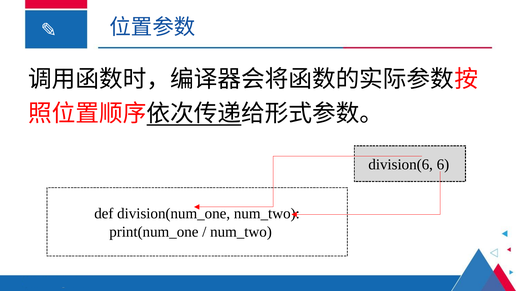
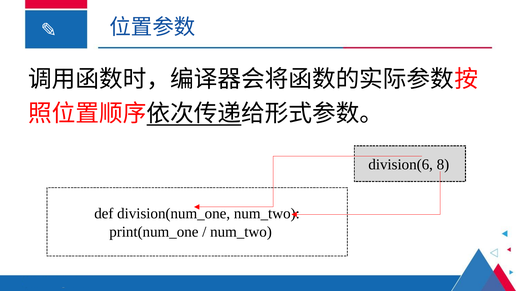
6: 6 -> 8 (443, 164)
